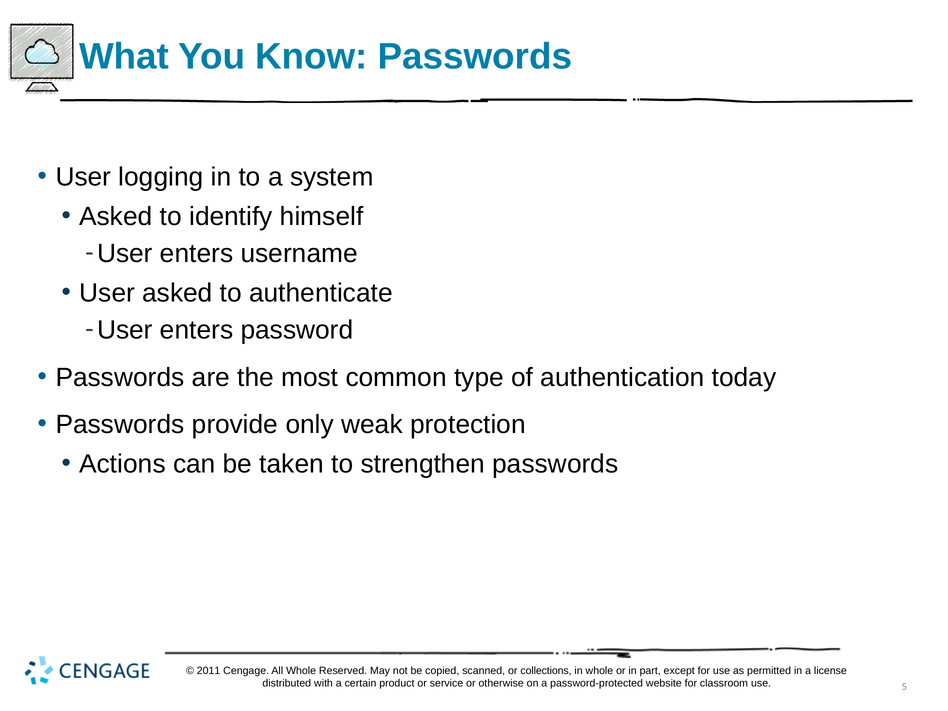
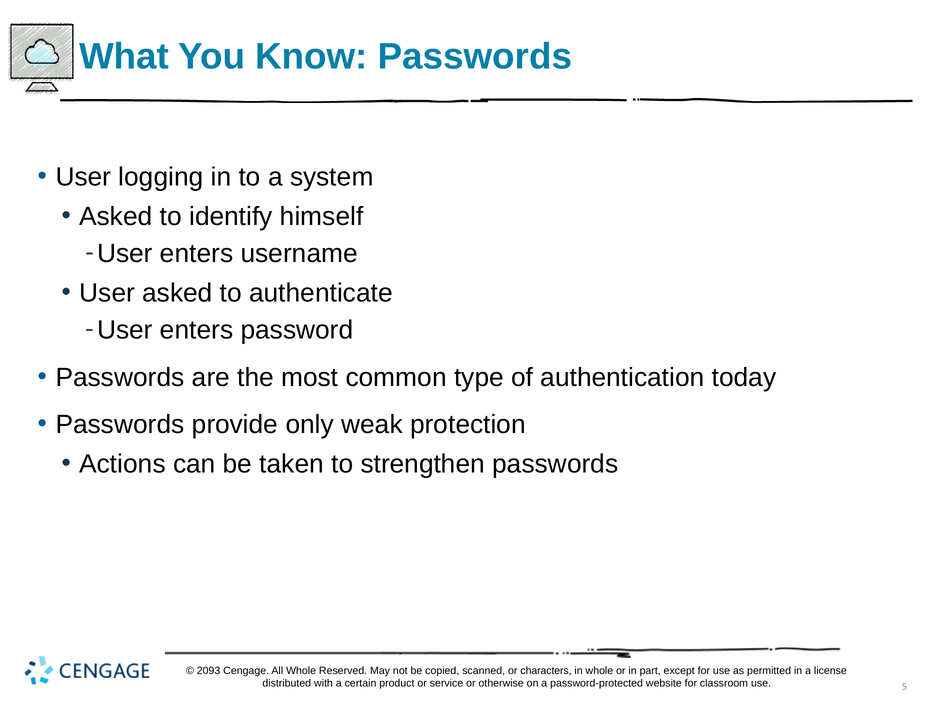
2011: 2011 -> 2093 (208, 671)
collections: collections -> characters (546, 671)
